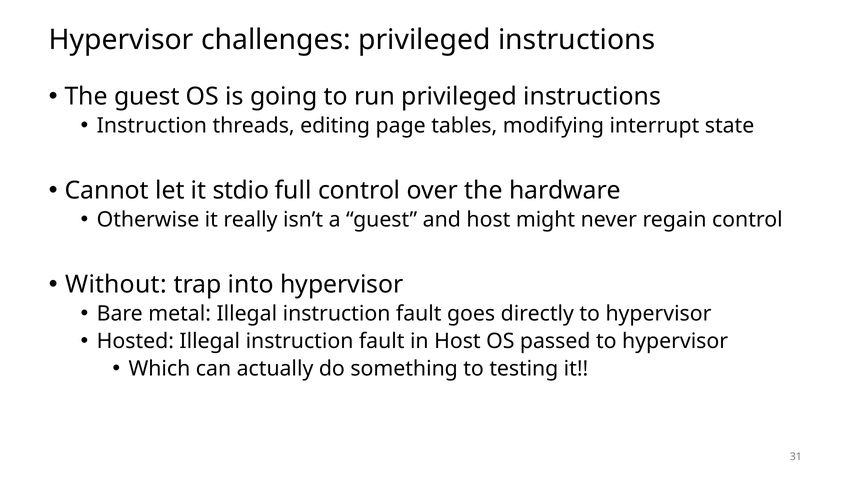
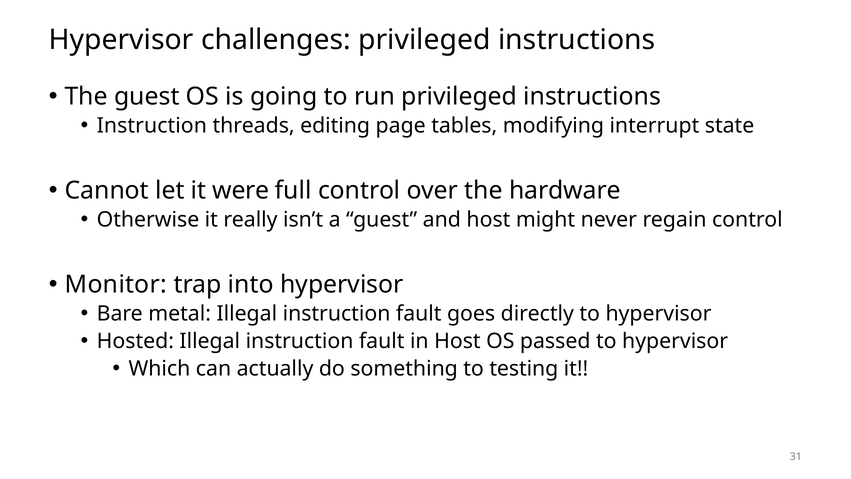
stdio: stdio -> were (241, 190)
Without: Without -> Monitor (116, 284)
